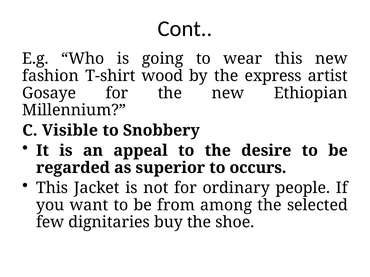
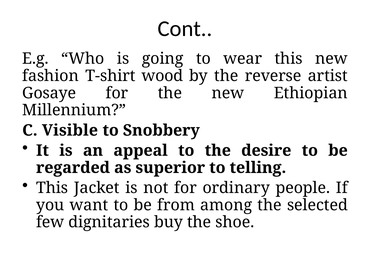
express: express -> reverse (273, 76)
occurs: occurs -> telling (258, 168)
